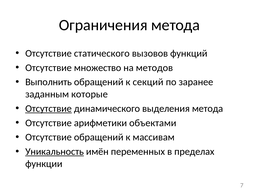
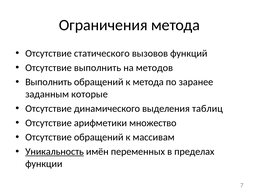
Отсутствие множество: множество -> выполнить (98, 68)
к секций: секций -> метода (148, 82)
Отсутствие underline: present -> none (48, 109)
выделения метода: метода -> таблиц (207, 109)
объектами: объектами -> множество (153, 123)
